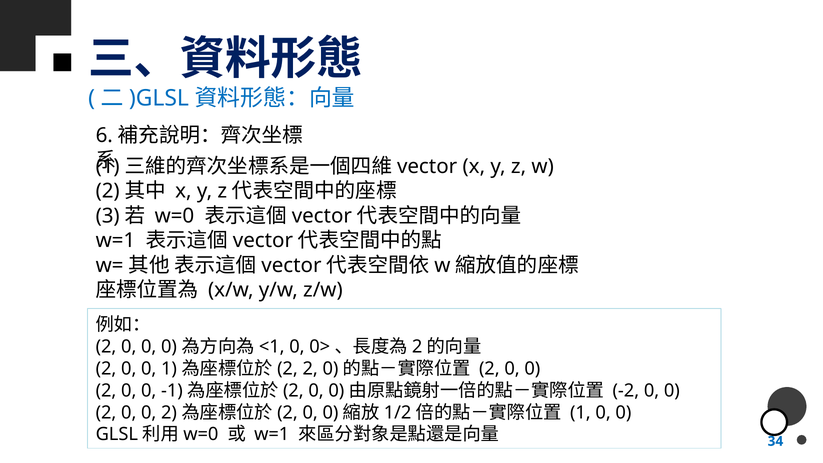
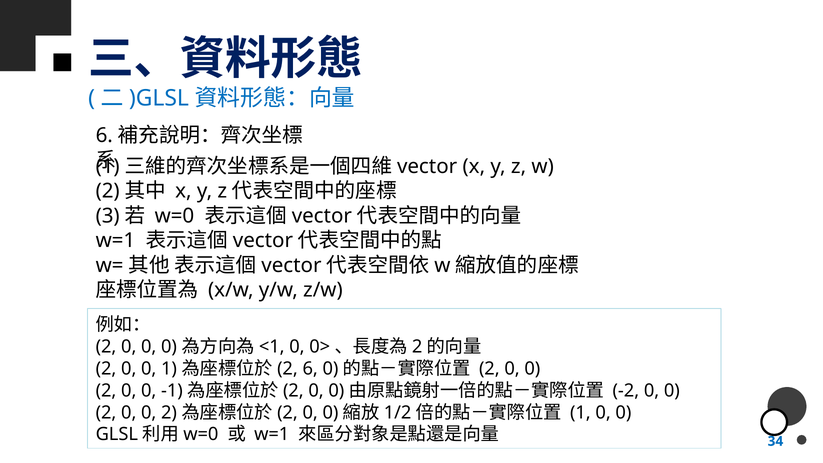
2: 2 -> 6 (310, 369)
